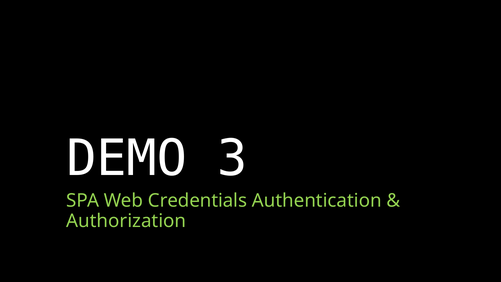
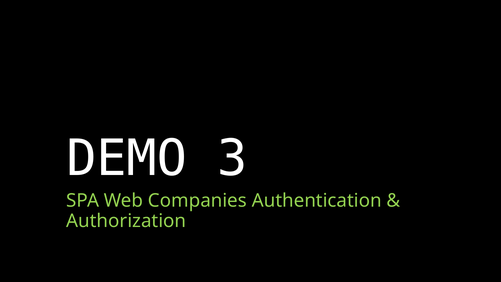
Credentials: Credentials -> Companies (197, 200)
